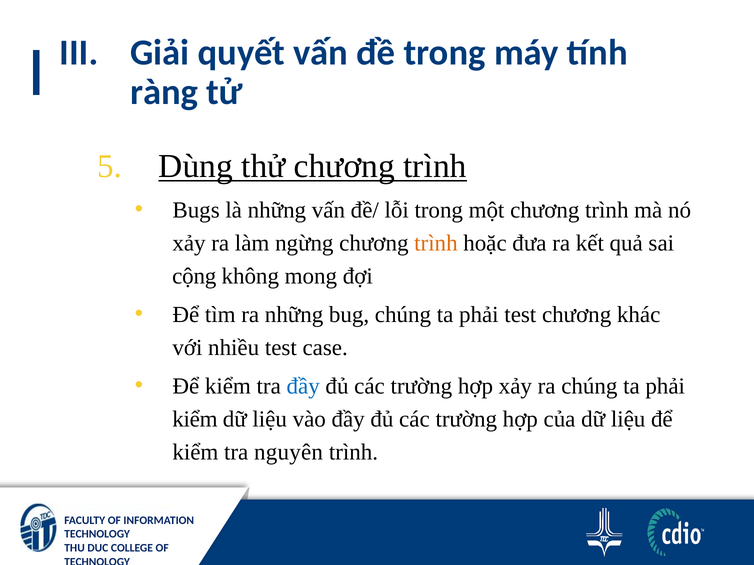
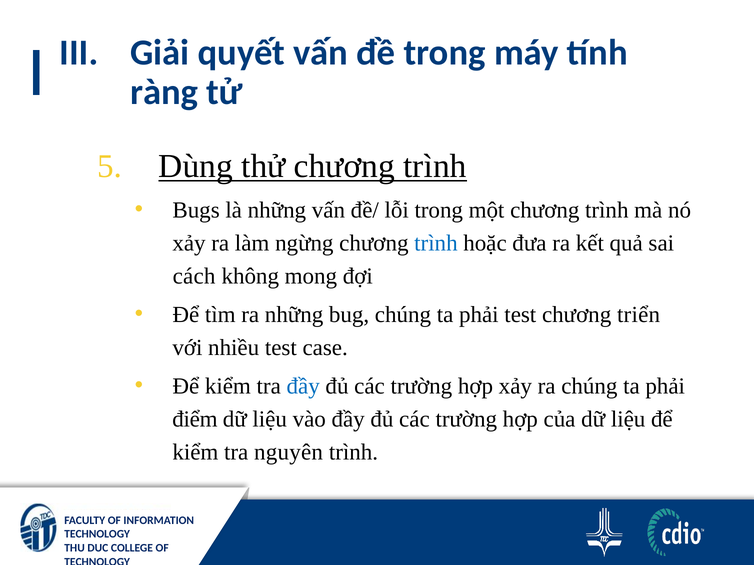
trình colour: orange -> blue (436, 243)
cộng: cộng -> cách (194, 276)
khác: khác -> triển (639, 315)
kiểm: kiểm -> điểm (195, 420)
